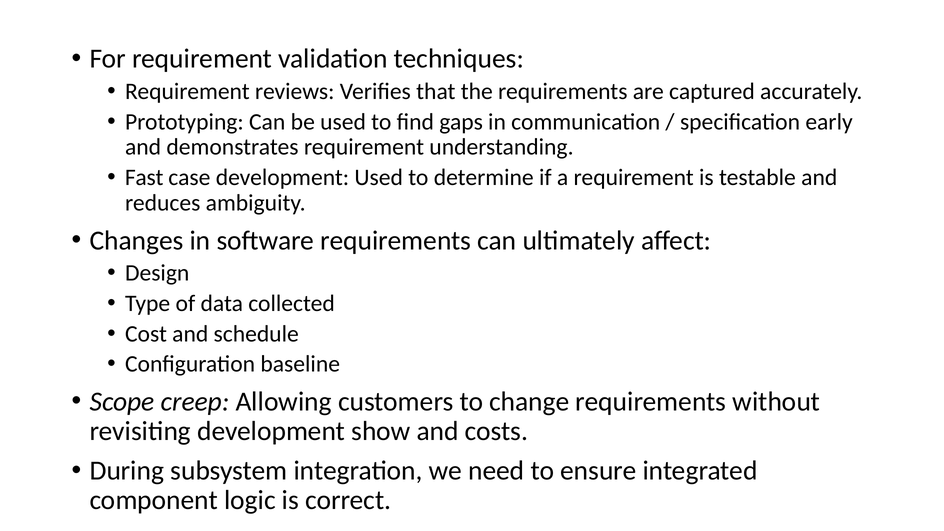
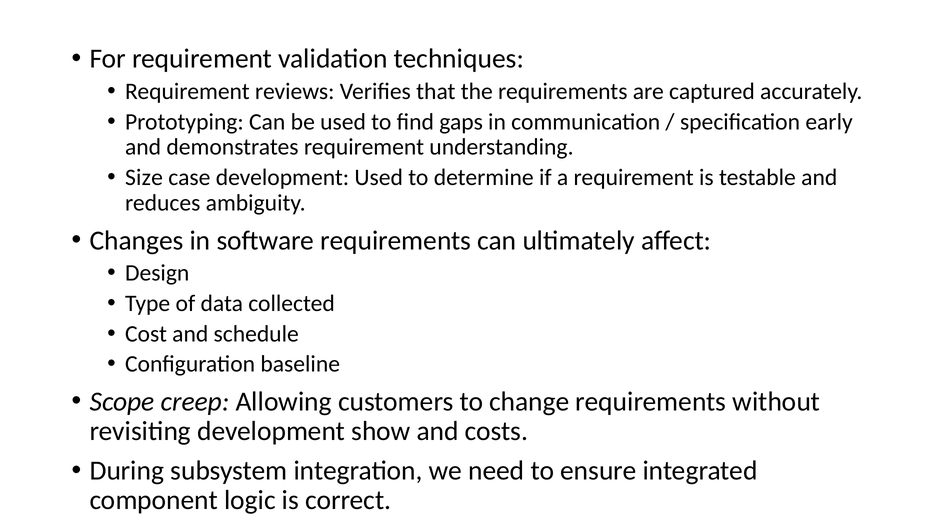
Fast: Fast -> Size (144, 178)
